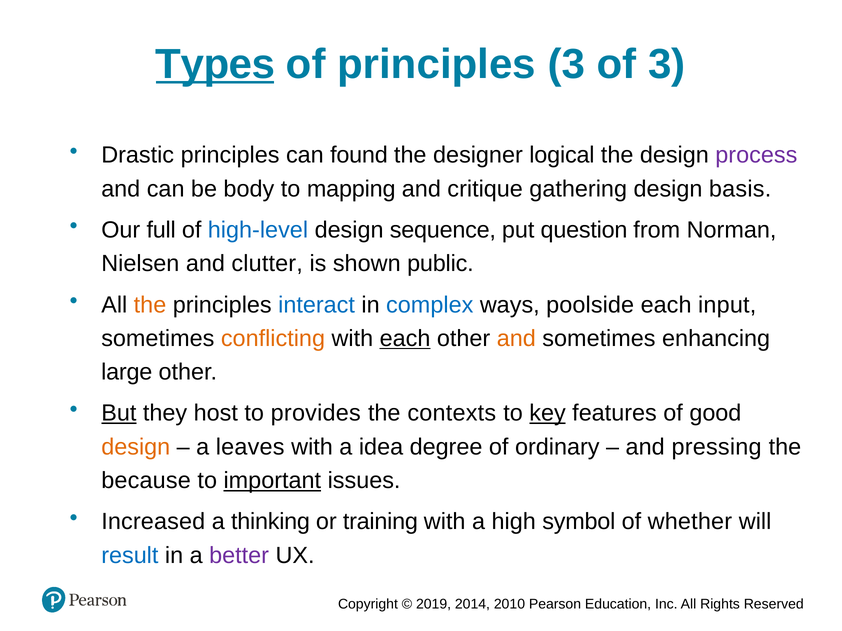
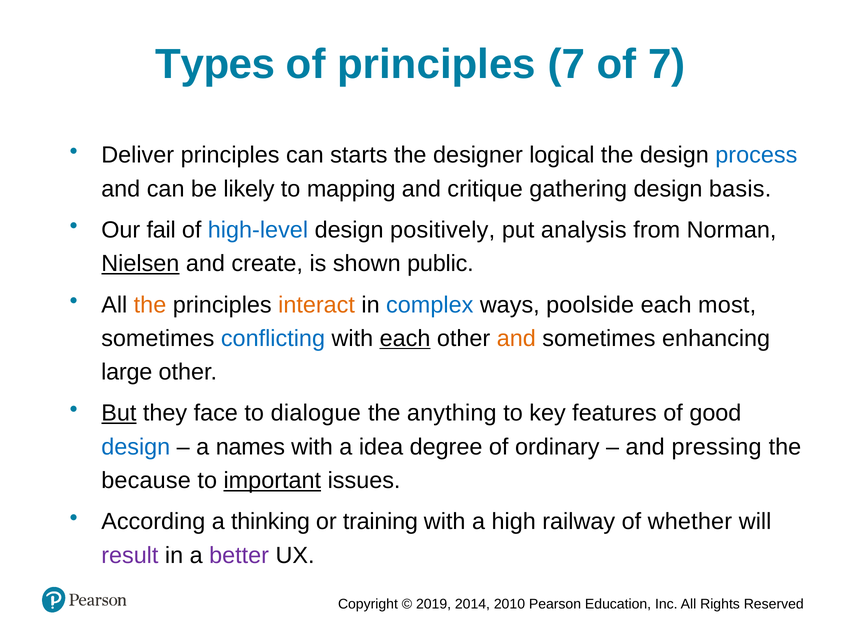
Types underline: present -> none (215, 64)
principles 3: 3 -> 7 (566, 64)
of 3: 3 -> 7 (667, 64)
Drastic: Drastic -> Deliver (138, 155)
found: found -> starts (359, 155)
process colour: purple -> blue (756, 155)
body: body -> likely (249, 189)
full: full -> fail (161, 230)
sequence: sequence -> positively (443, 230)
question: question -> analysis (584, 230)
Nielsen underline: none -> present (140, 264)
clutter: clutter -> create (267, 264)
interact colour: blue -> orange (317, 305)
input: input -> most (727, 305)
conflicting colour: orange -> blue (273, 339)
host: host -> face (216, 414)
provides: provides -> dialogue (316, 414)
contexts: contexts -> anything (452, 414)
key underline: present -> none (548, 414)
design colour: orange -> blue (136, 447)
leaves: leaves -> names (250, 447)
Increased: Increased -> According (153, 522)
symbol: symbol -> railway (579, 522)
result colour: blue -> purple (130, 556)
